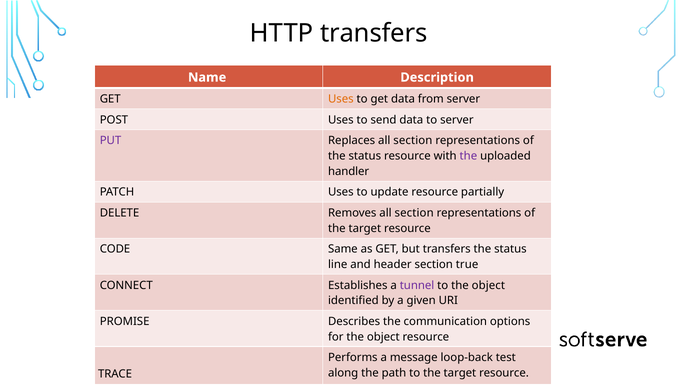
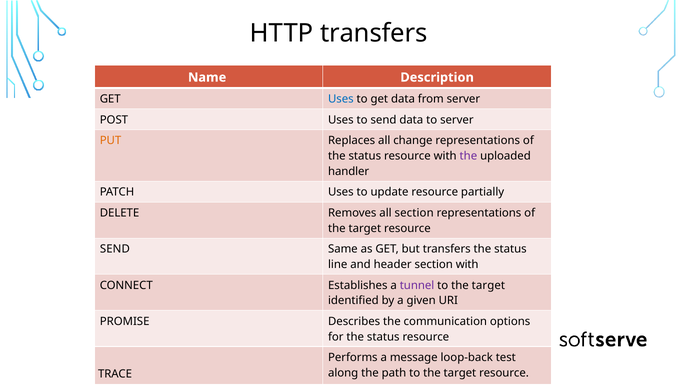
Uses colour: orange -> blue (341, 99)
PUT colour: purple -> orange (111, 141)
Replaces all section: section -> change (413, 141)
CODE: CODE -> SEND (115, 249)
section true: true -> with (467, 265)
object: object -> target (488, 285)
for the object: object -> status (383, 337)
